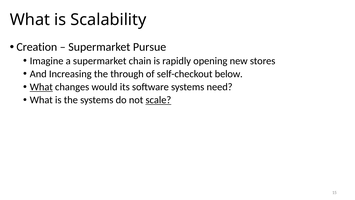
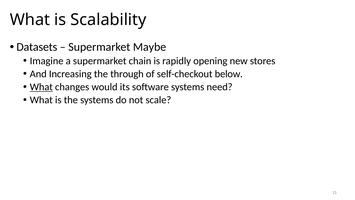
Creation: Creation -> Datasets (37, 47)
Pursue: Pursue -> Maybe (150, 47)
scale underline: present -> none (158, 100)
